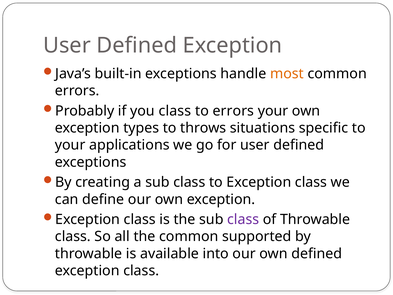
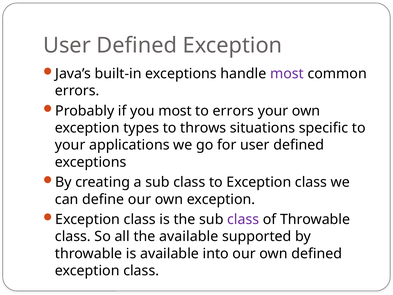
most colour: orange -> purple (287, 74)
you class: class -> most (175, 111)
the common: common -> available (189, 236)
